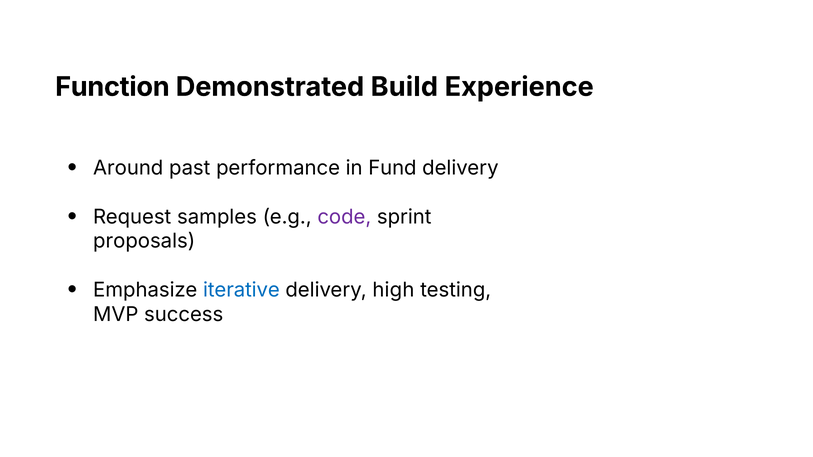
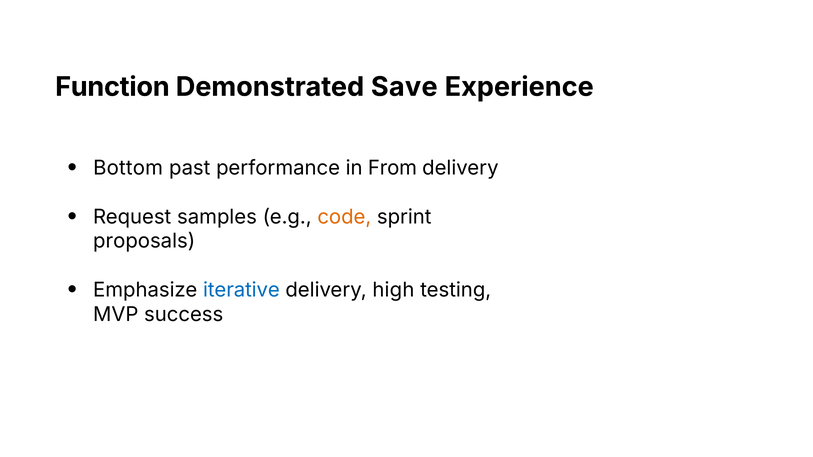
Build: Build -> Save (404, 87)
Around: Around -> Bottom (128, 168)
Fund: Fund -> From (392, 168)
code colour: purple -> orange (344, 217)
